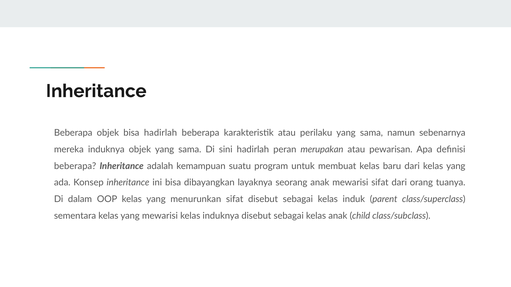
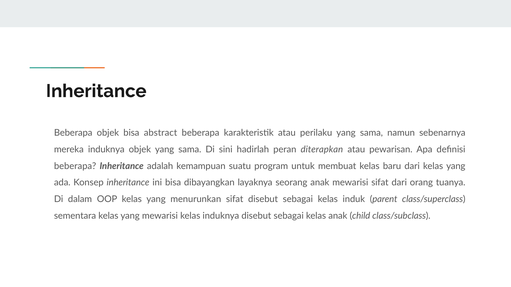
bisa hadirlah: hadirlah -> abstract (161, 133)
merupakan: merupakan -> diterapkan (322, 150)
